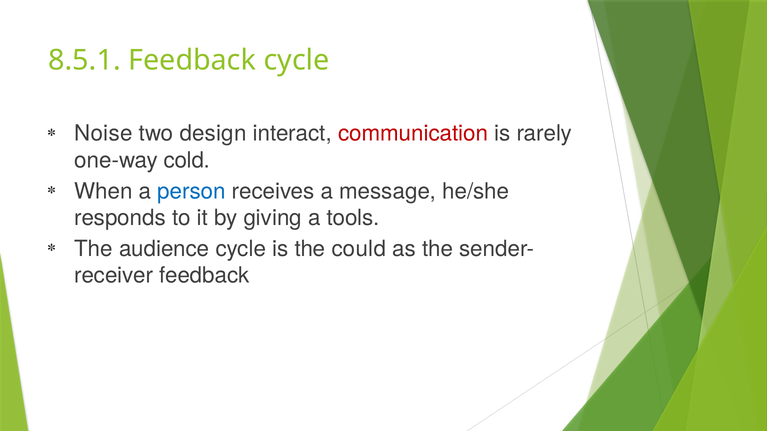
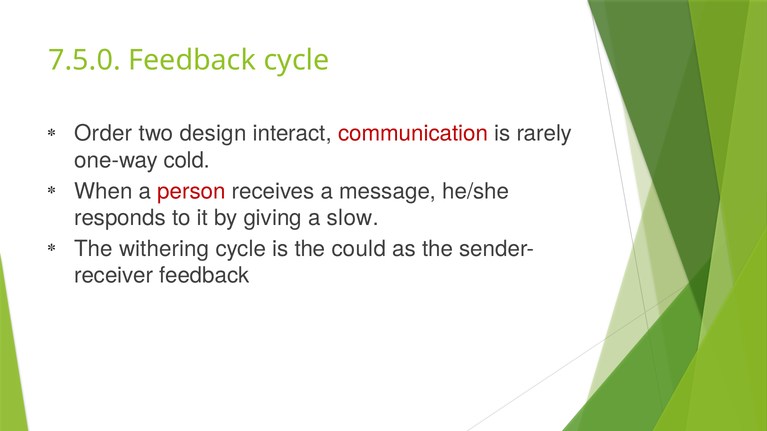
8.5.1: 8.5.1 -> 7.5.0 (85, 60)
Noise: Noise -> Order (103, 134)
person colour: blue -> red (192, 191)
tools: tools -> slow (353, 218)
audience: audience -> withering (164, 249)
